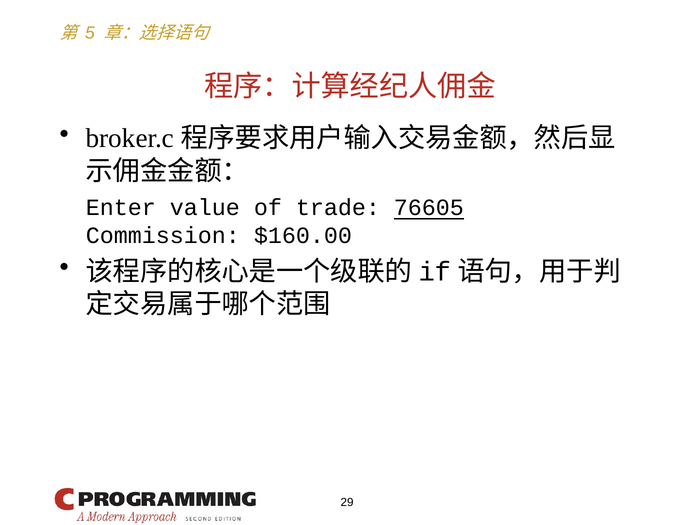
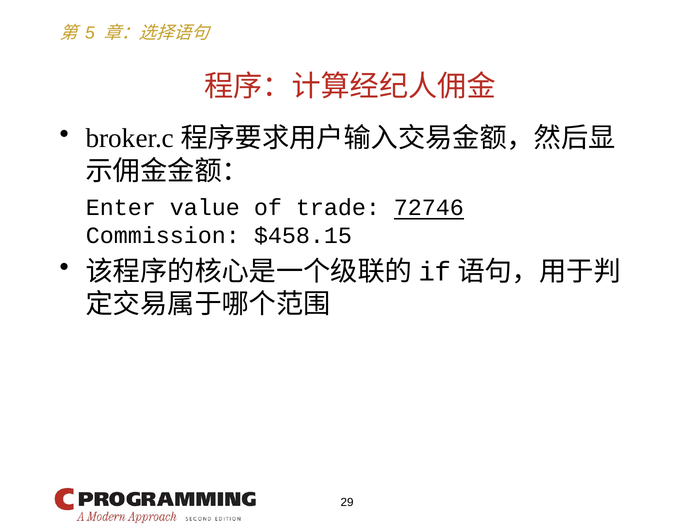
76605: 76605 -> 72746 (429, 207)
$160.00: $160.00 -> $458.15 (303, 236)
